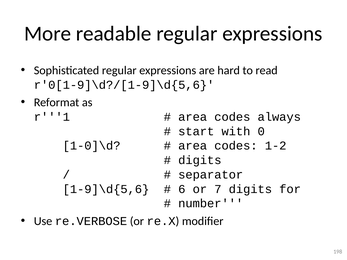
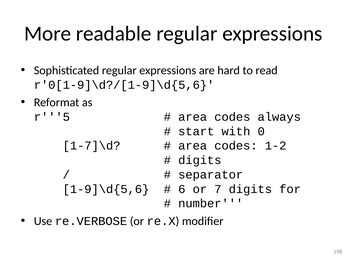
r'''1: r'''1 -> r'''5 (52, 117)
1-0]\d: 1-0]\d -> 1-7]\d (92, 146)
